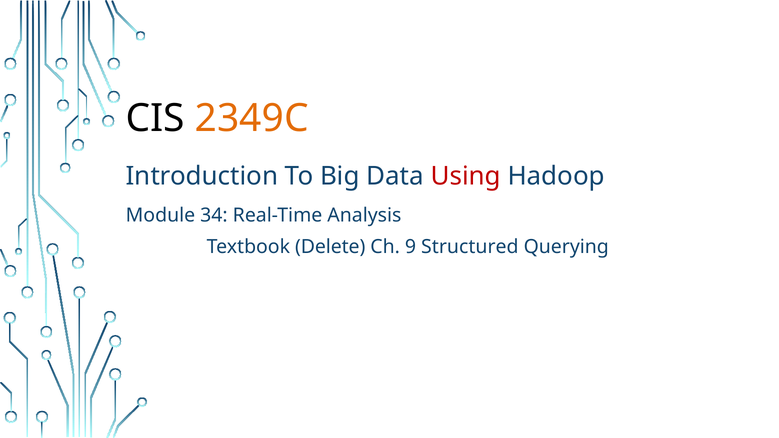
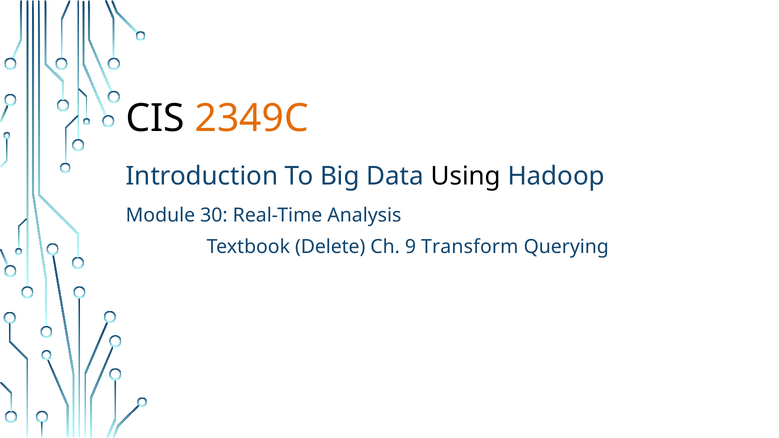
Using colour: red -> black (466, 176)
34: 34 -> 30 (214, 215)
Structured: Structured -> Transform (470, 247)
